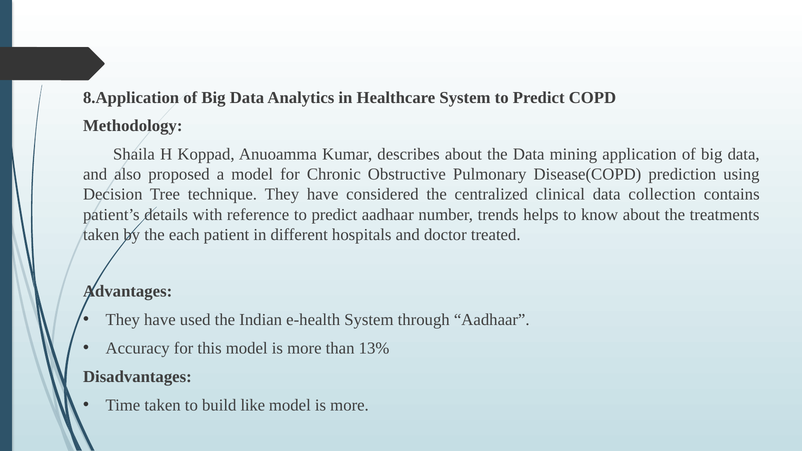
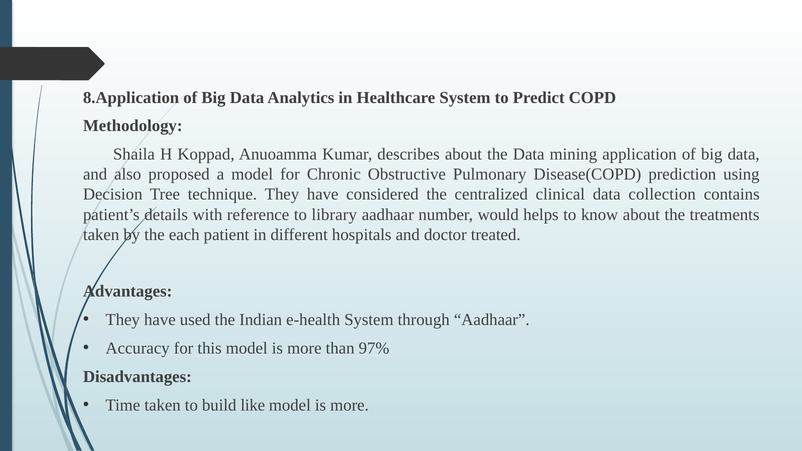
reference to predict: predict -> library (334, 215)
trends: trends -> would (498, 215)
13%: 13% -> 97% (374, 348)
